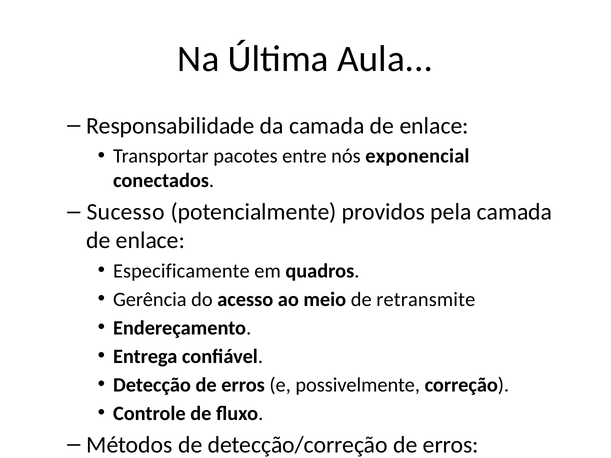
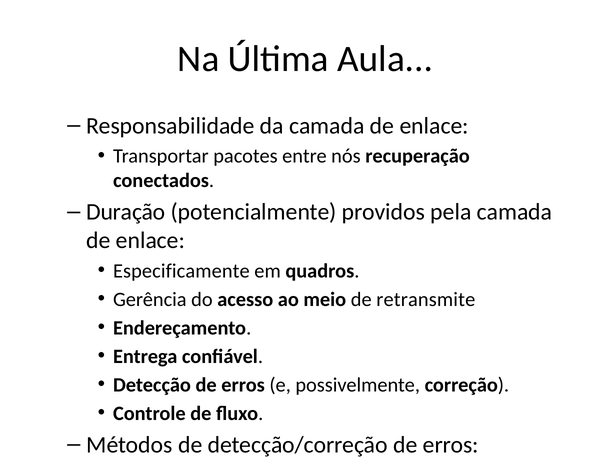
exponencial: exponencial -> recuperação (418, 156)
Sucesso: Sucesso -> Duração (126, 212)
